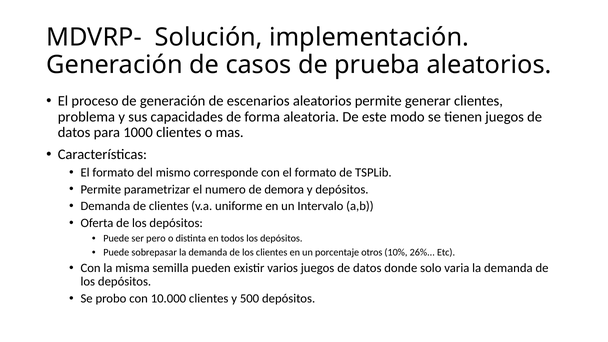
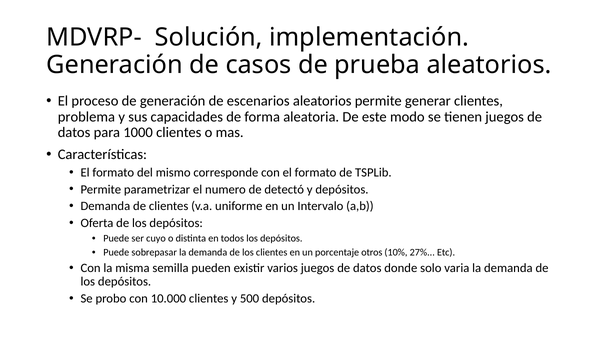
demora: demora -> detectó (284, 189)
pero: pero -> cuyo (156, 238)
26%: 26% -> 27% (422, 253)
